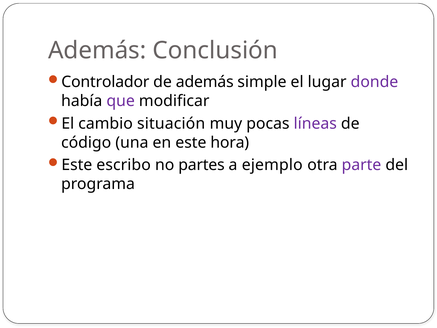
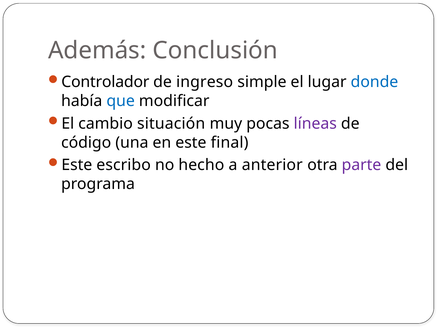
de además: además -> ingreso (205, 82)
donde colour: purple -> blue (374, 82)
que colour: purple -> blue (121, 101)
hora: hora -> final (230, 142)
partes: partes -> hecho (201, 165)
ejemplo: ejemplo -> anterior (272, 165)
